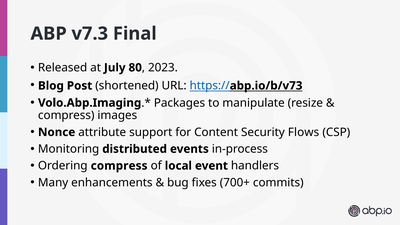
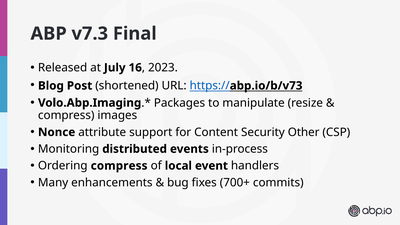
80: 80 -> 16 (135, 68)
Flows: Flows -> Other (304, 132)
